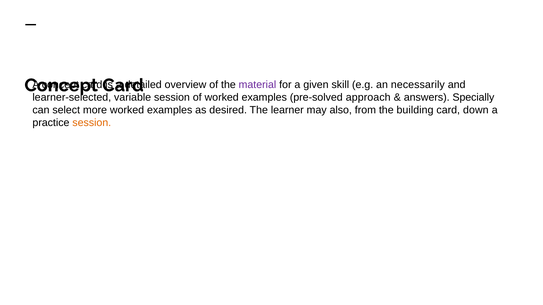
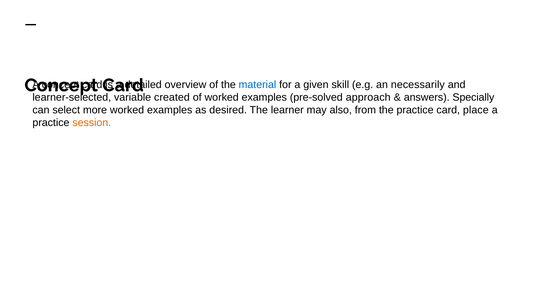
material colour: purple -> blue (257, 85)
variable session: session -> created (172, 98)
the building: building -> practice (415, 110)
down: down -> place (476, 110)
